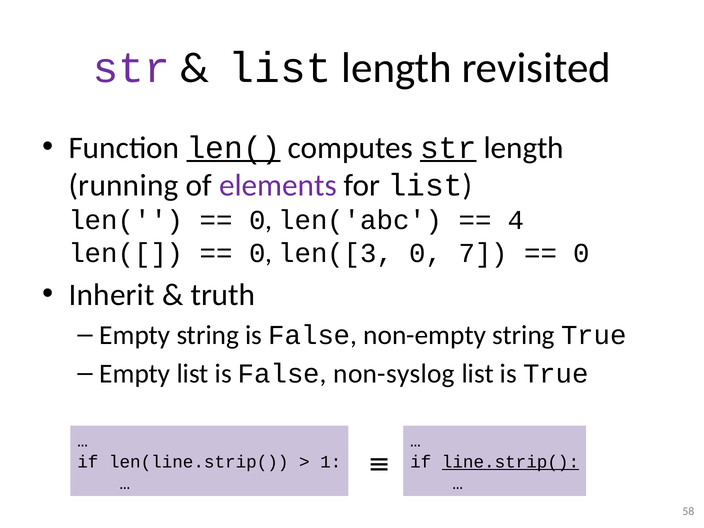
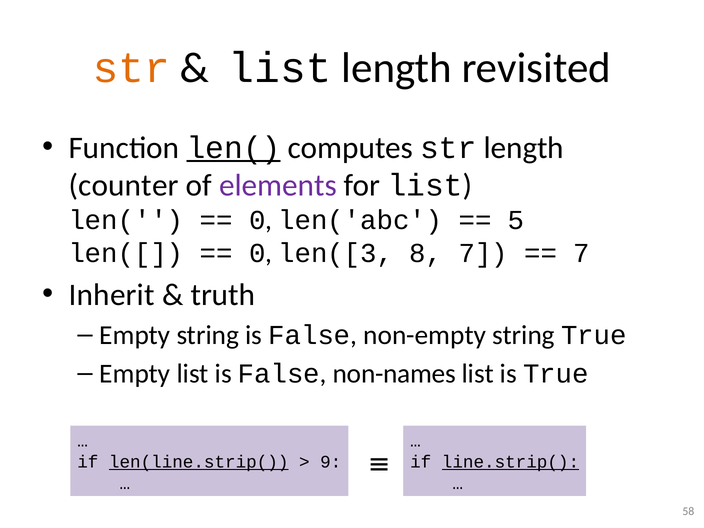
str colour: purple -> orange (131, 68)
str underline: present -> none (448, 148)
running: running -> counter (124, 185)
4: 4 -> 5 (516, 220)
len([3 0: 0 -> 8 (426, 253)
0: 0 -> 7 (582, 253)
non-syslog: non-syslog -> non-names (394, 374)
len(line.strip( underline: none -> present (199, 462)
1: 1 -> 9 (331, 462)
